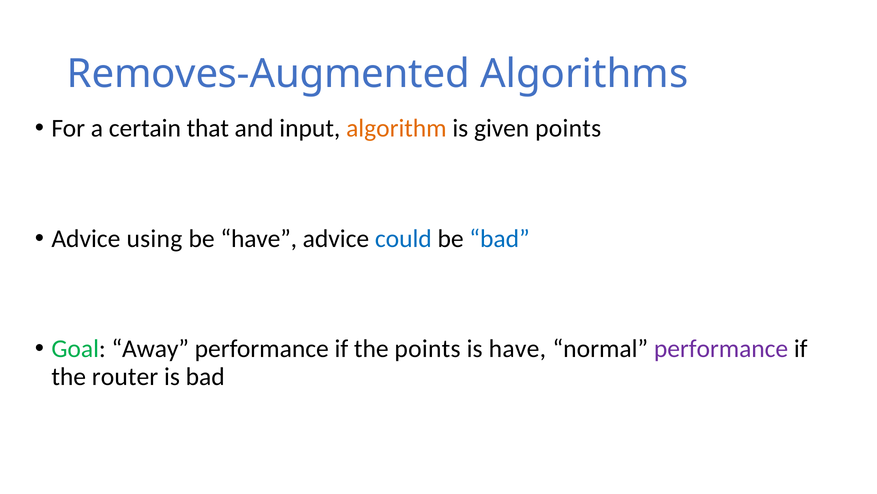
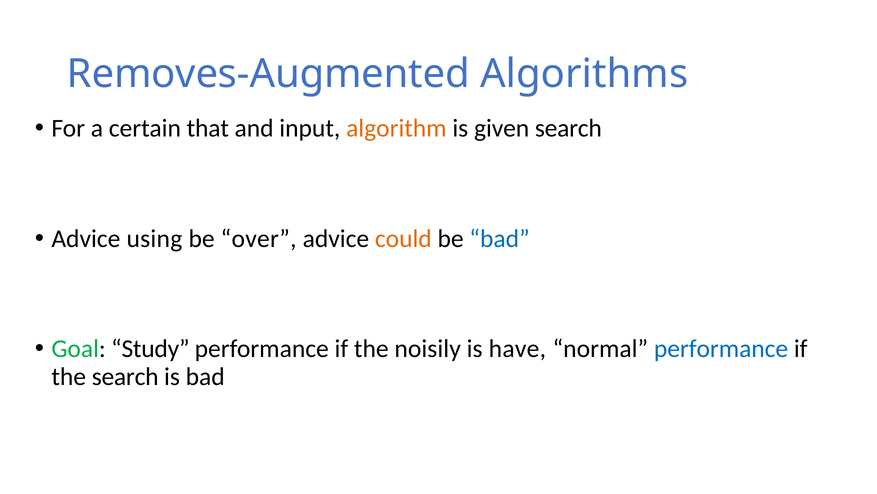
given points: points -> search (568, 128)
be have: have -> over (259, 238)
could colour: blue -> orange (403, 238)
Away: Away -> Study (150, 348)
the points: points -> noisily (428, 348)
performance colour: purple -> blue (721, 348)
the router: router -> search (125, 376)
